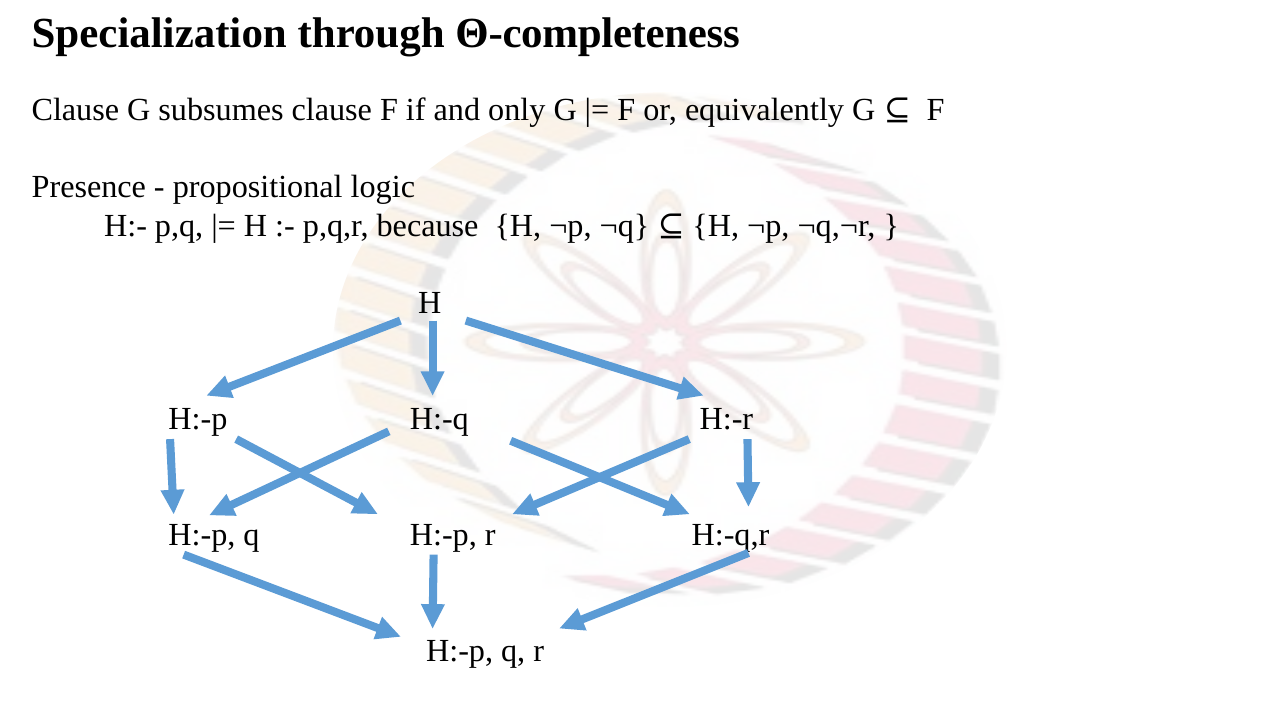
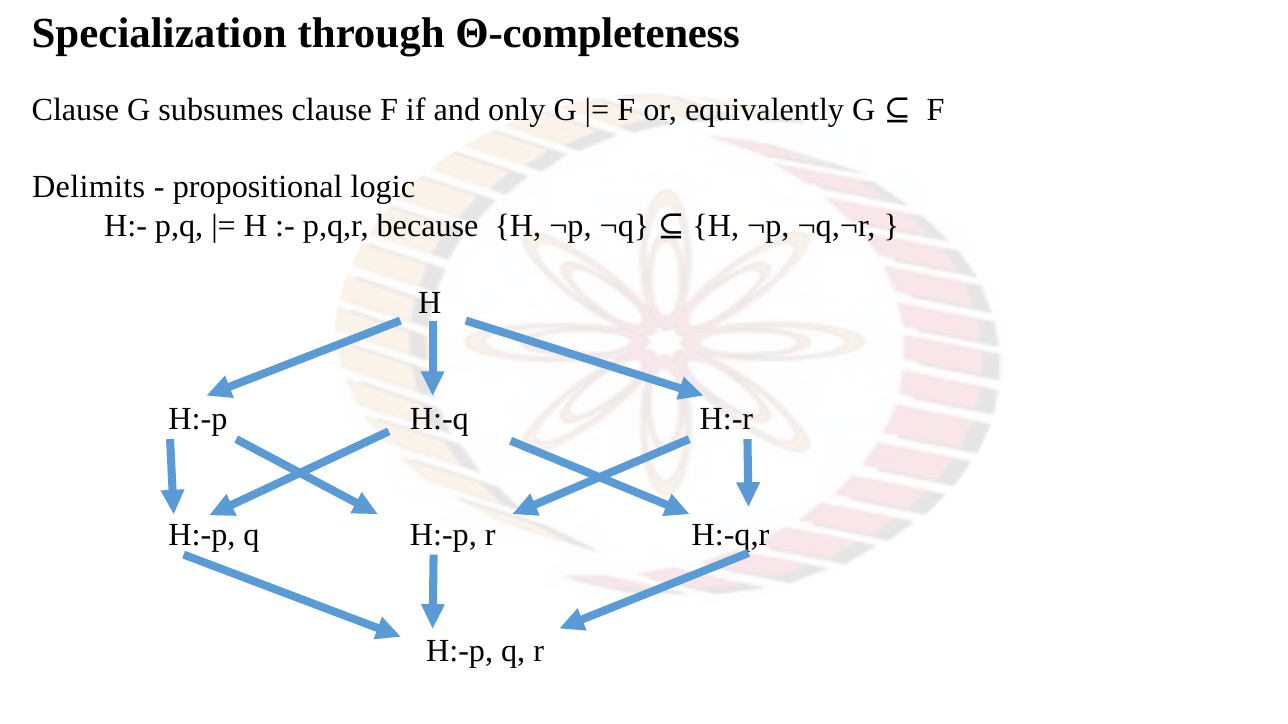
Presence: Presence -> Delimits (89, 187)
